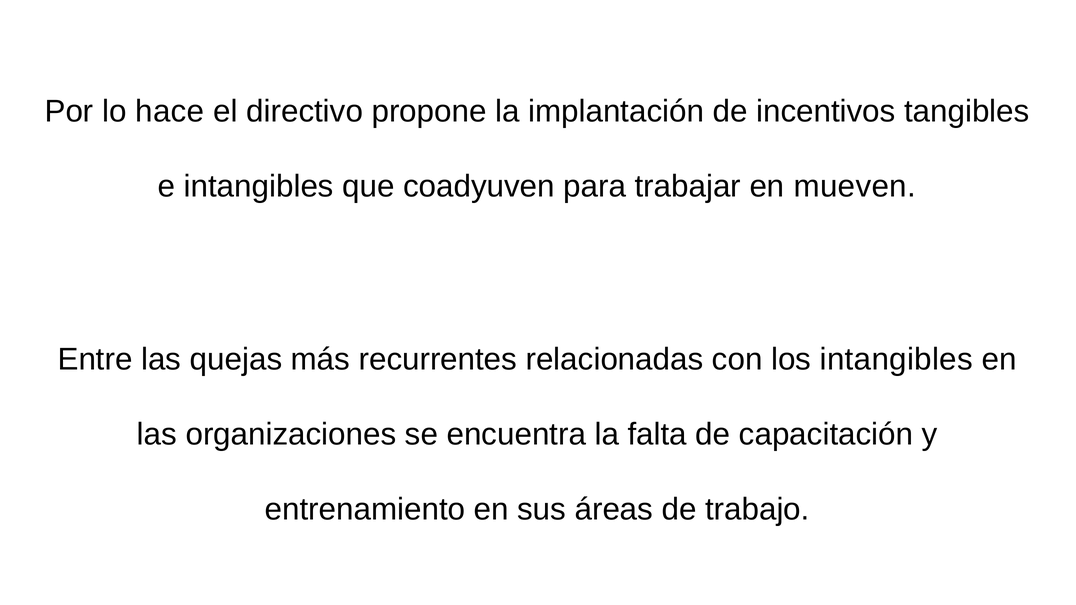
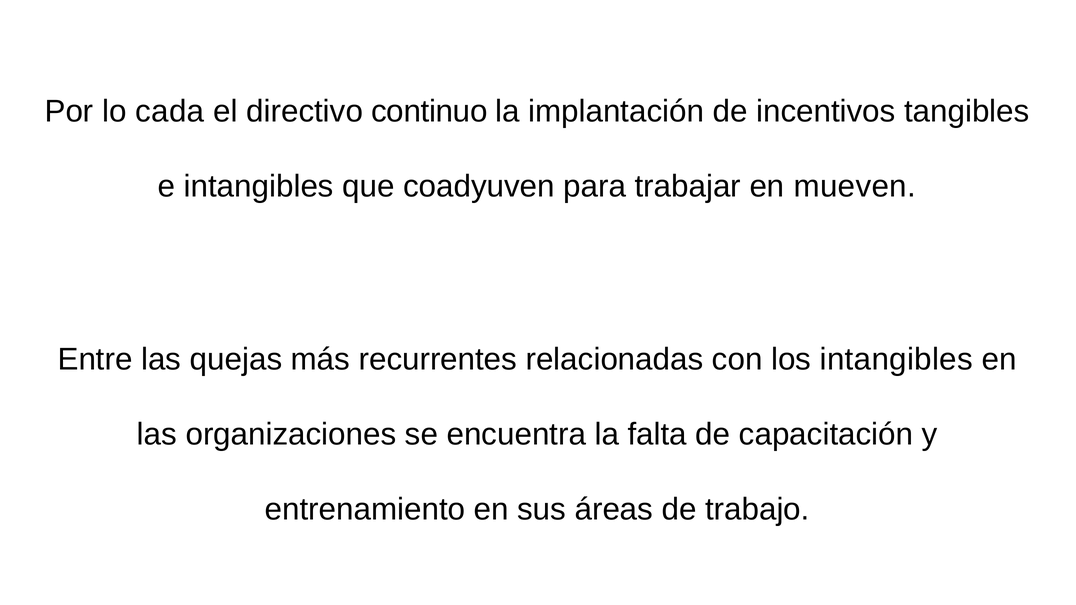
hace: hace -> cada (170, 111)
propone: propone -> continuo (429, 111)
